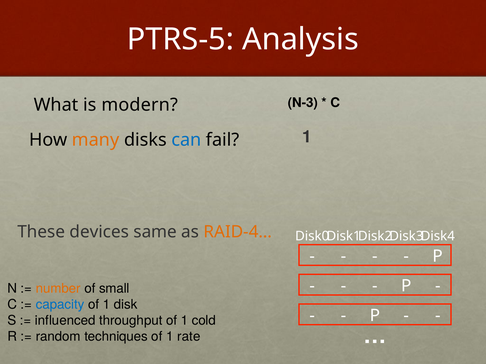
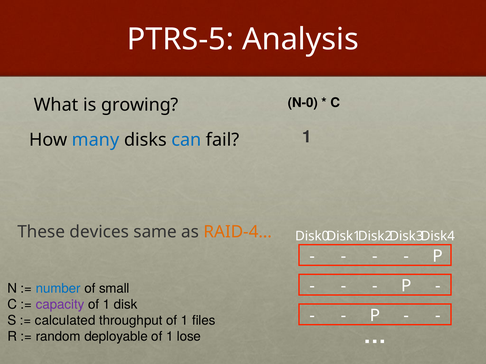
N-3: N-3 -> N-0 (303, 103)
modern: modern -> growing (140, 105)
many colour: orange -> blue (96, 140)
number colour: orange -> blue (58, 289)
capacity colour: blue -> purple (60, 305)
influenced: influenced -> calculated (65, 321)
cold: cold -> files (204, 321)
techniques: techniques -> deployable (116, 337)
rate: rate -> lose (189, 337)
